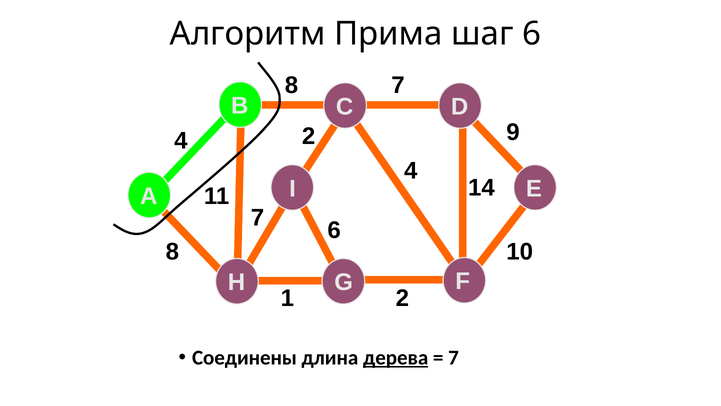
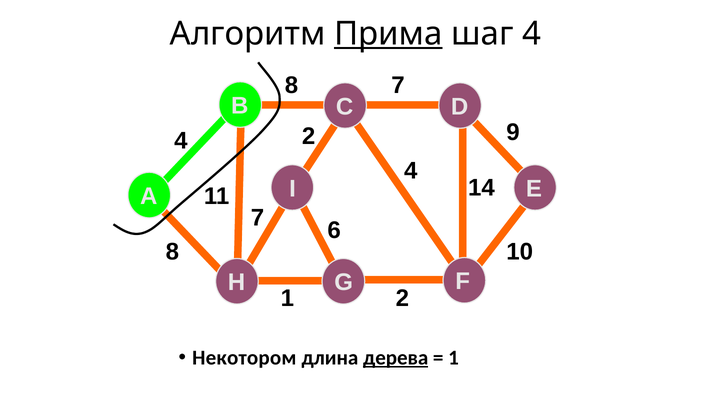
Прима underline: none -> present (388, 34)
шаг 6: 6 -> 4 (532, 34)
Соединены: Соединены -> Некотором (244, 357)
7: 7 -> 1 (454, 357)
